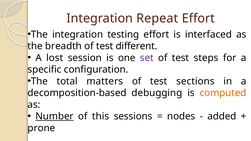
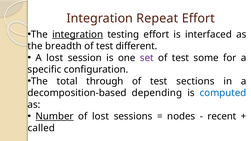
integration underline: none -> present (78, 34)
steps: steps -> some (206, 58)
matters: matters -> through (105, 81)
debugging: debugging -> depending (157, 93)
computed colour: orange -> blue (223, 93)
of this: this -> lost (101, 116)
added: added -> recent (222, 116)
prone: prone -> called (41, 128)
